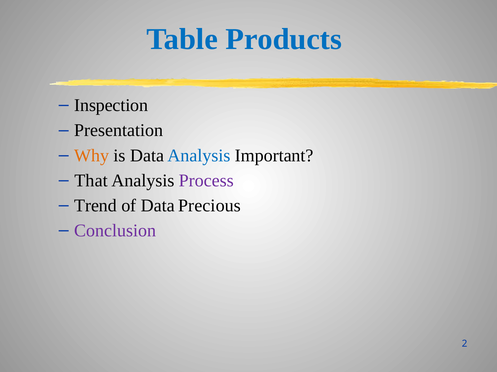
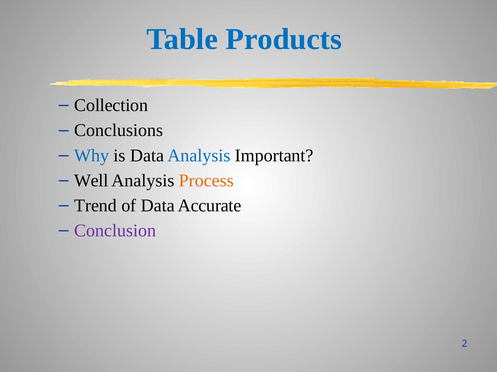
Inspection: Inspection -> Collection (111, 106)
Presentation: Presentation -> Conclusions (119, 131)
Why colour: orange -> blue (92, 156)
That: That -> Well (91, 181)
Process colour: purple -> orange (206, 181)
Precious: Precious -> Accurate (210, 206)
